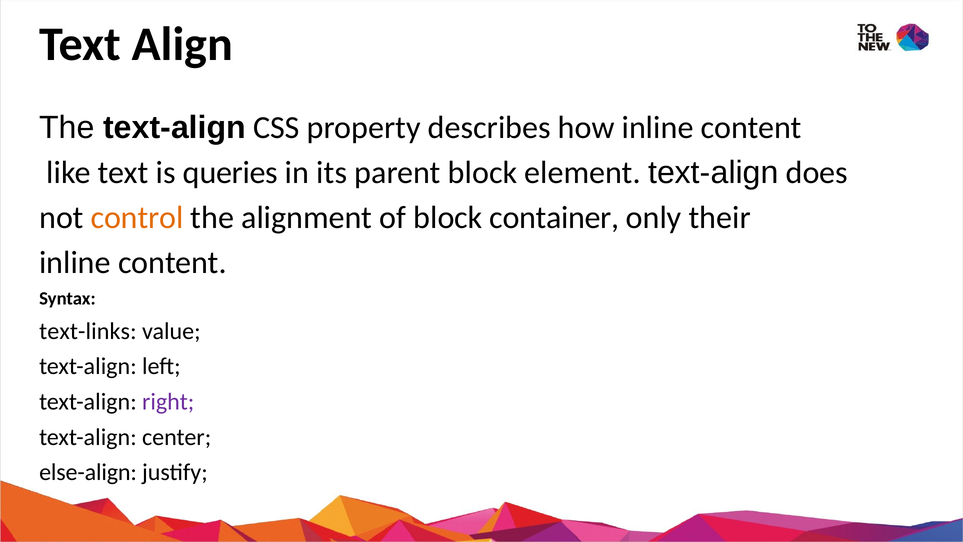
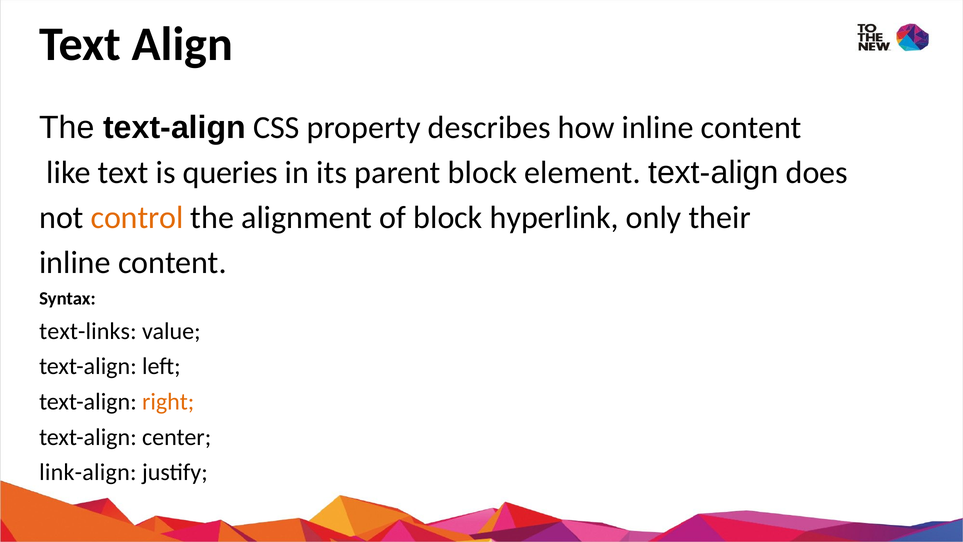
container: container -> hyperlink (554, 218)
right colour: purple -> orange (168, 402)
else-align: else-align -> link-align (88, 472)
